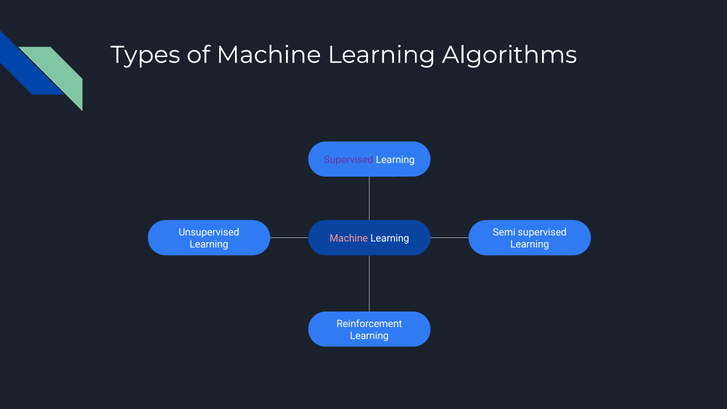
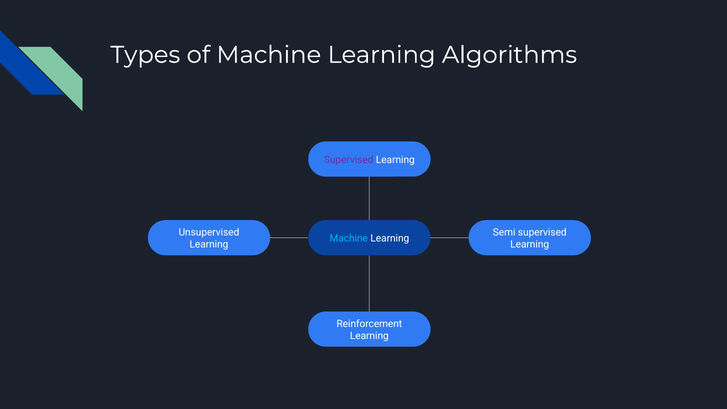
Machine colour: pink -> light blue (349, 238)
